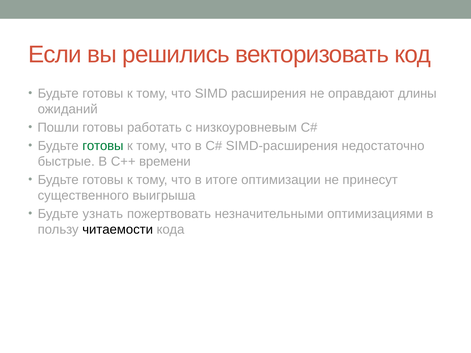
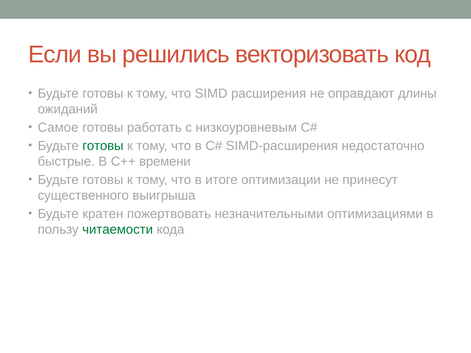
Пошли: Пошли -> Самое (58, 128)
узнать: узнать -> кратен (103, 214)
читаемости colour: black -> green (118, 230)
